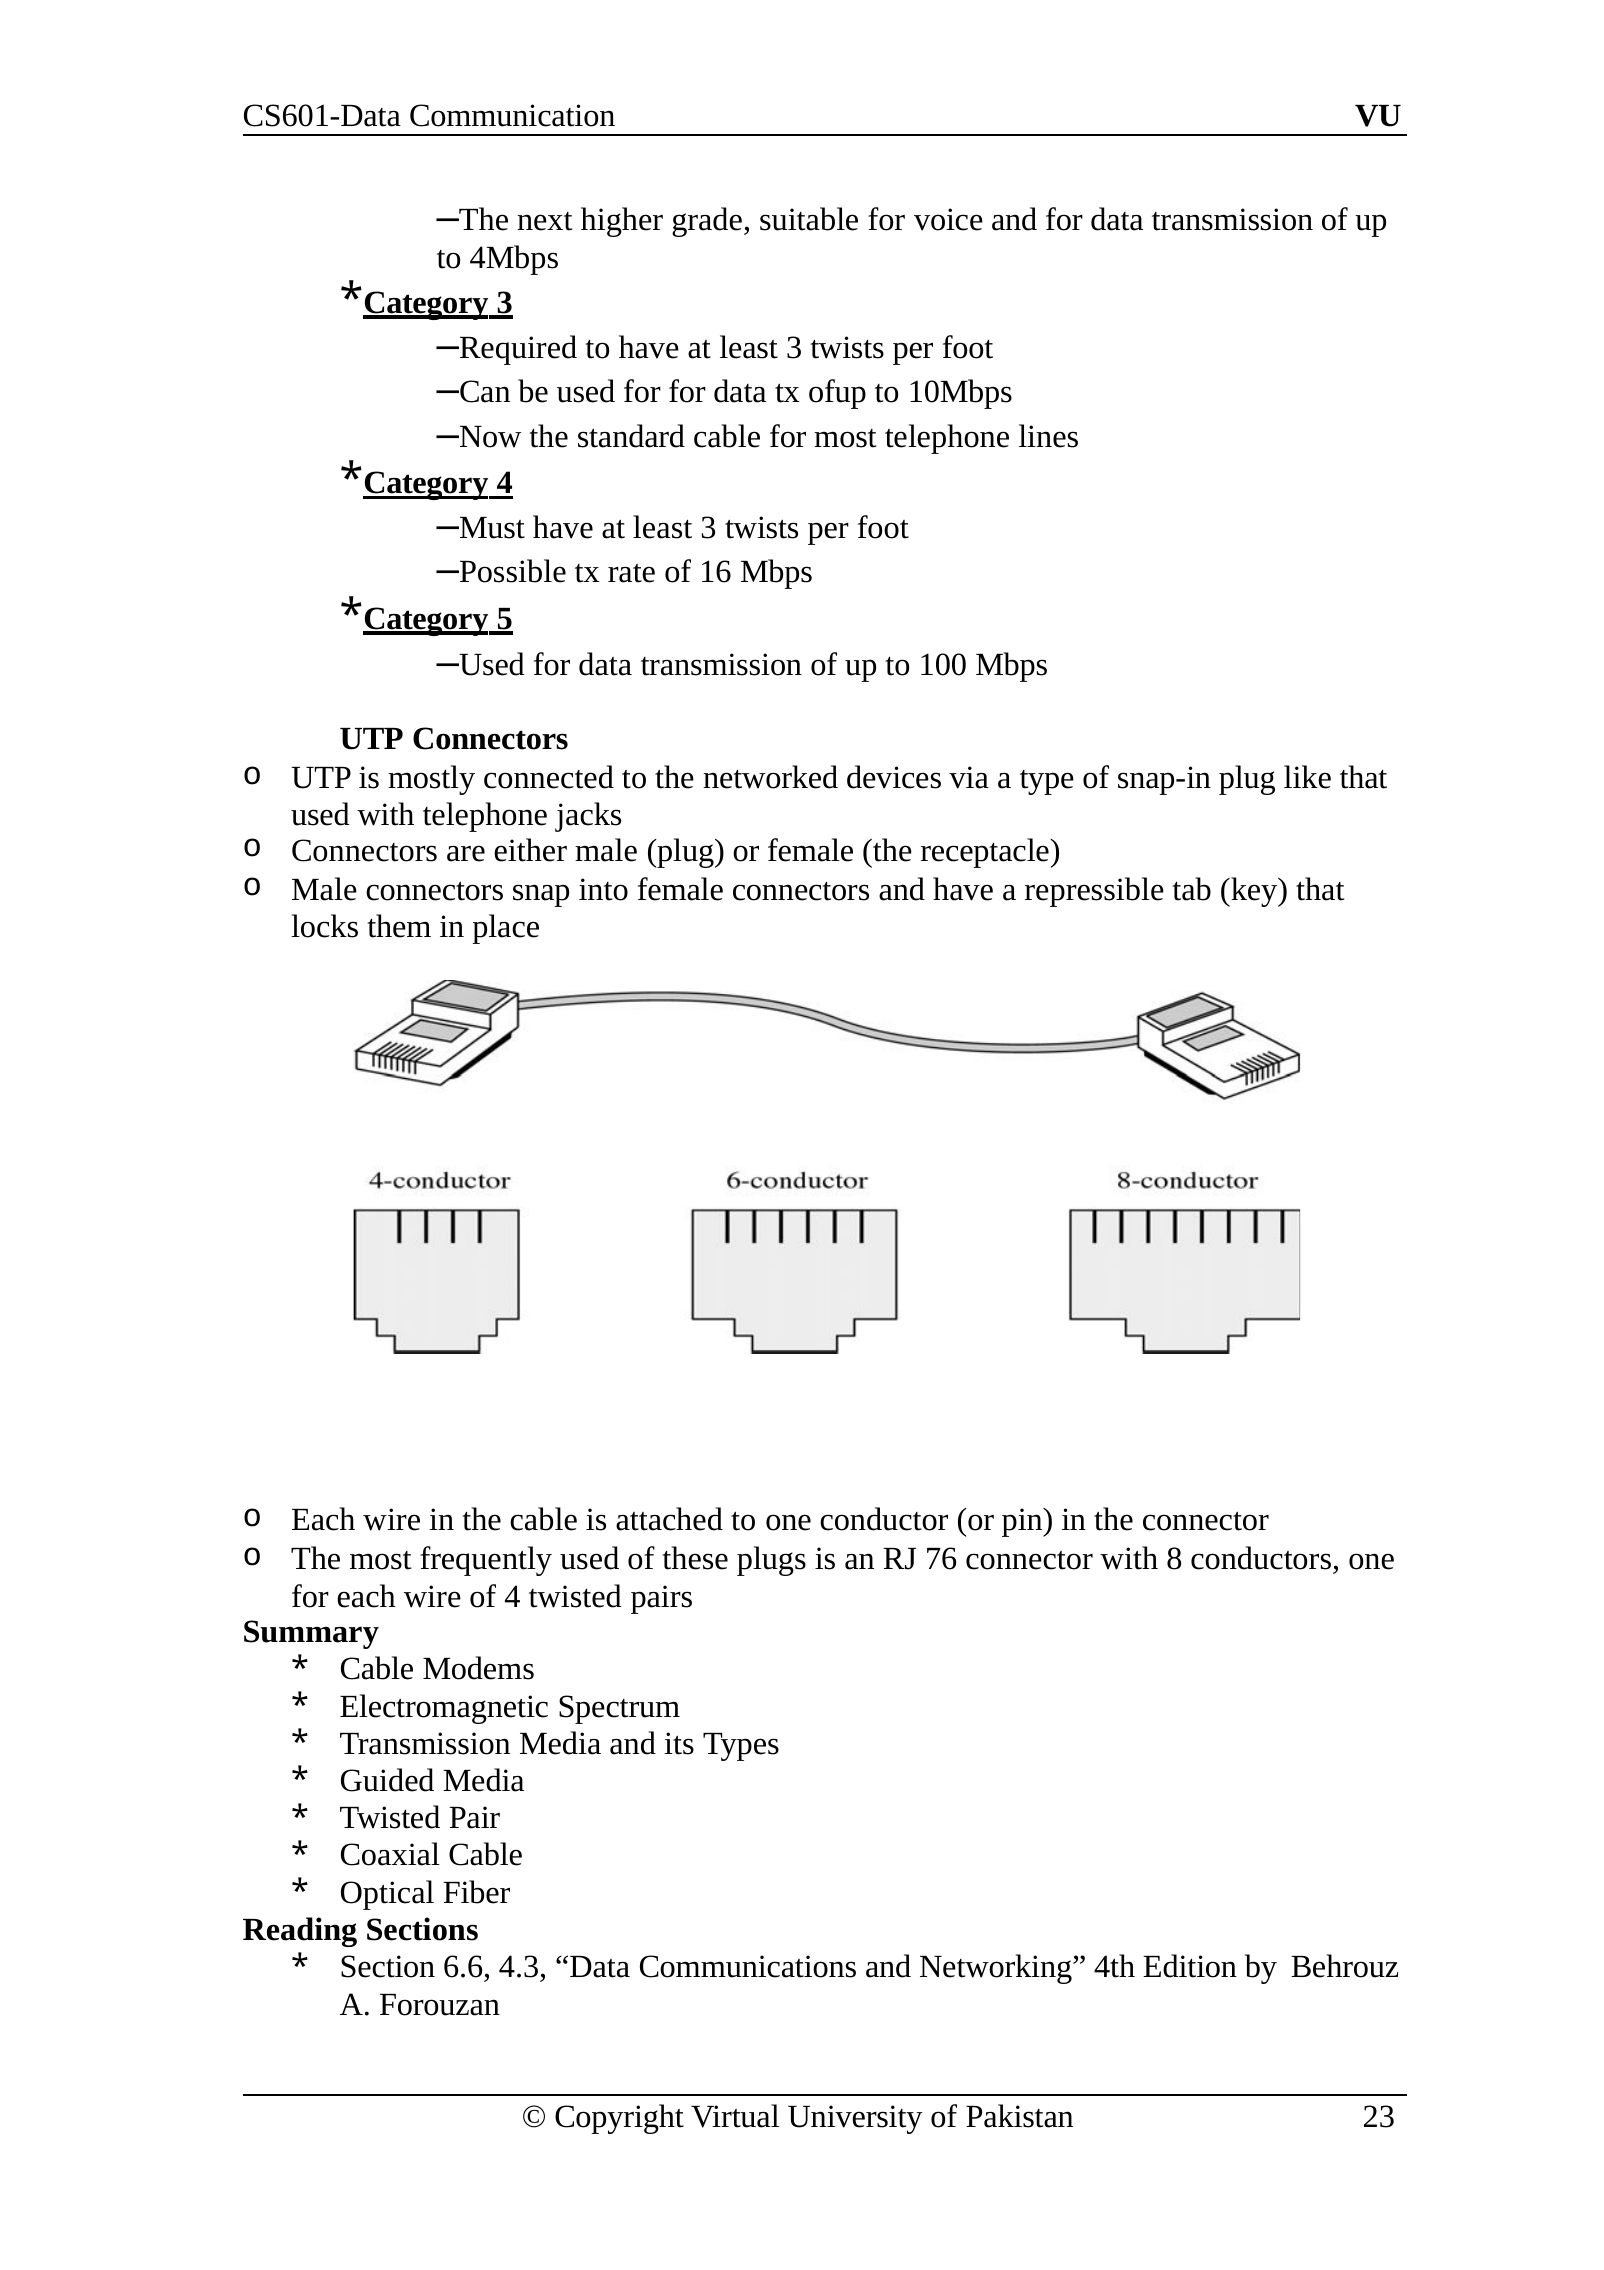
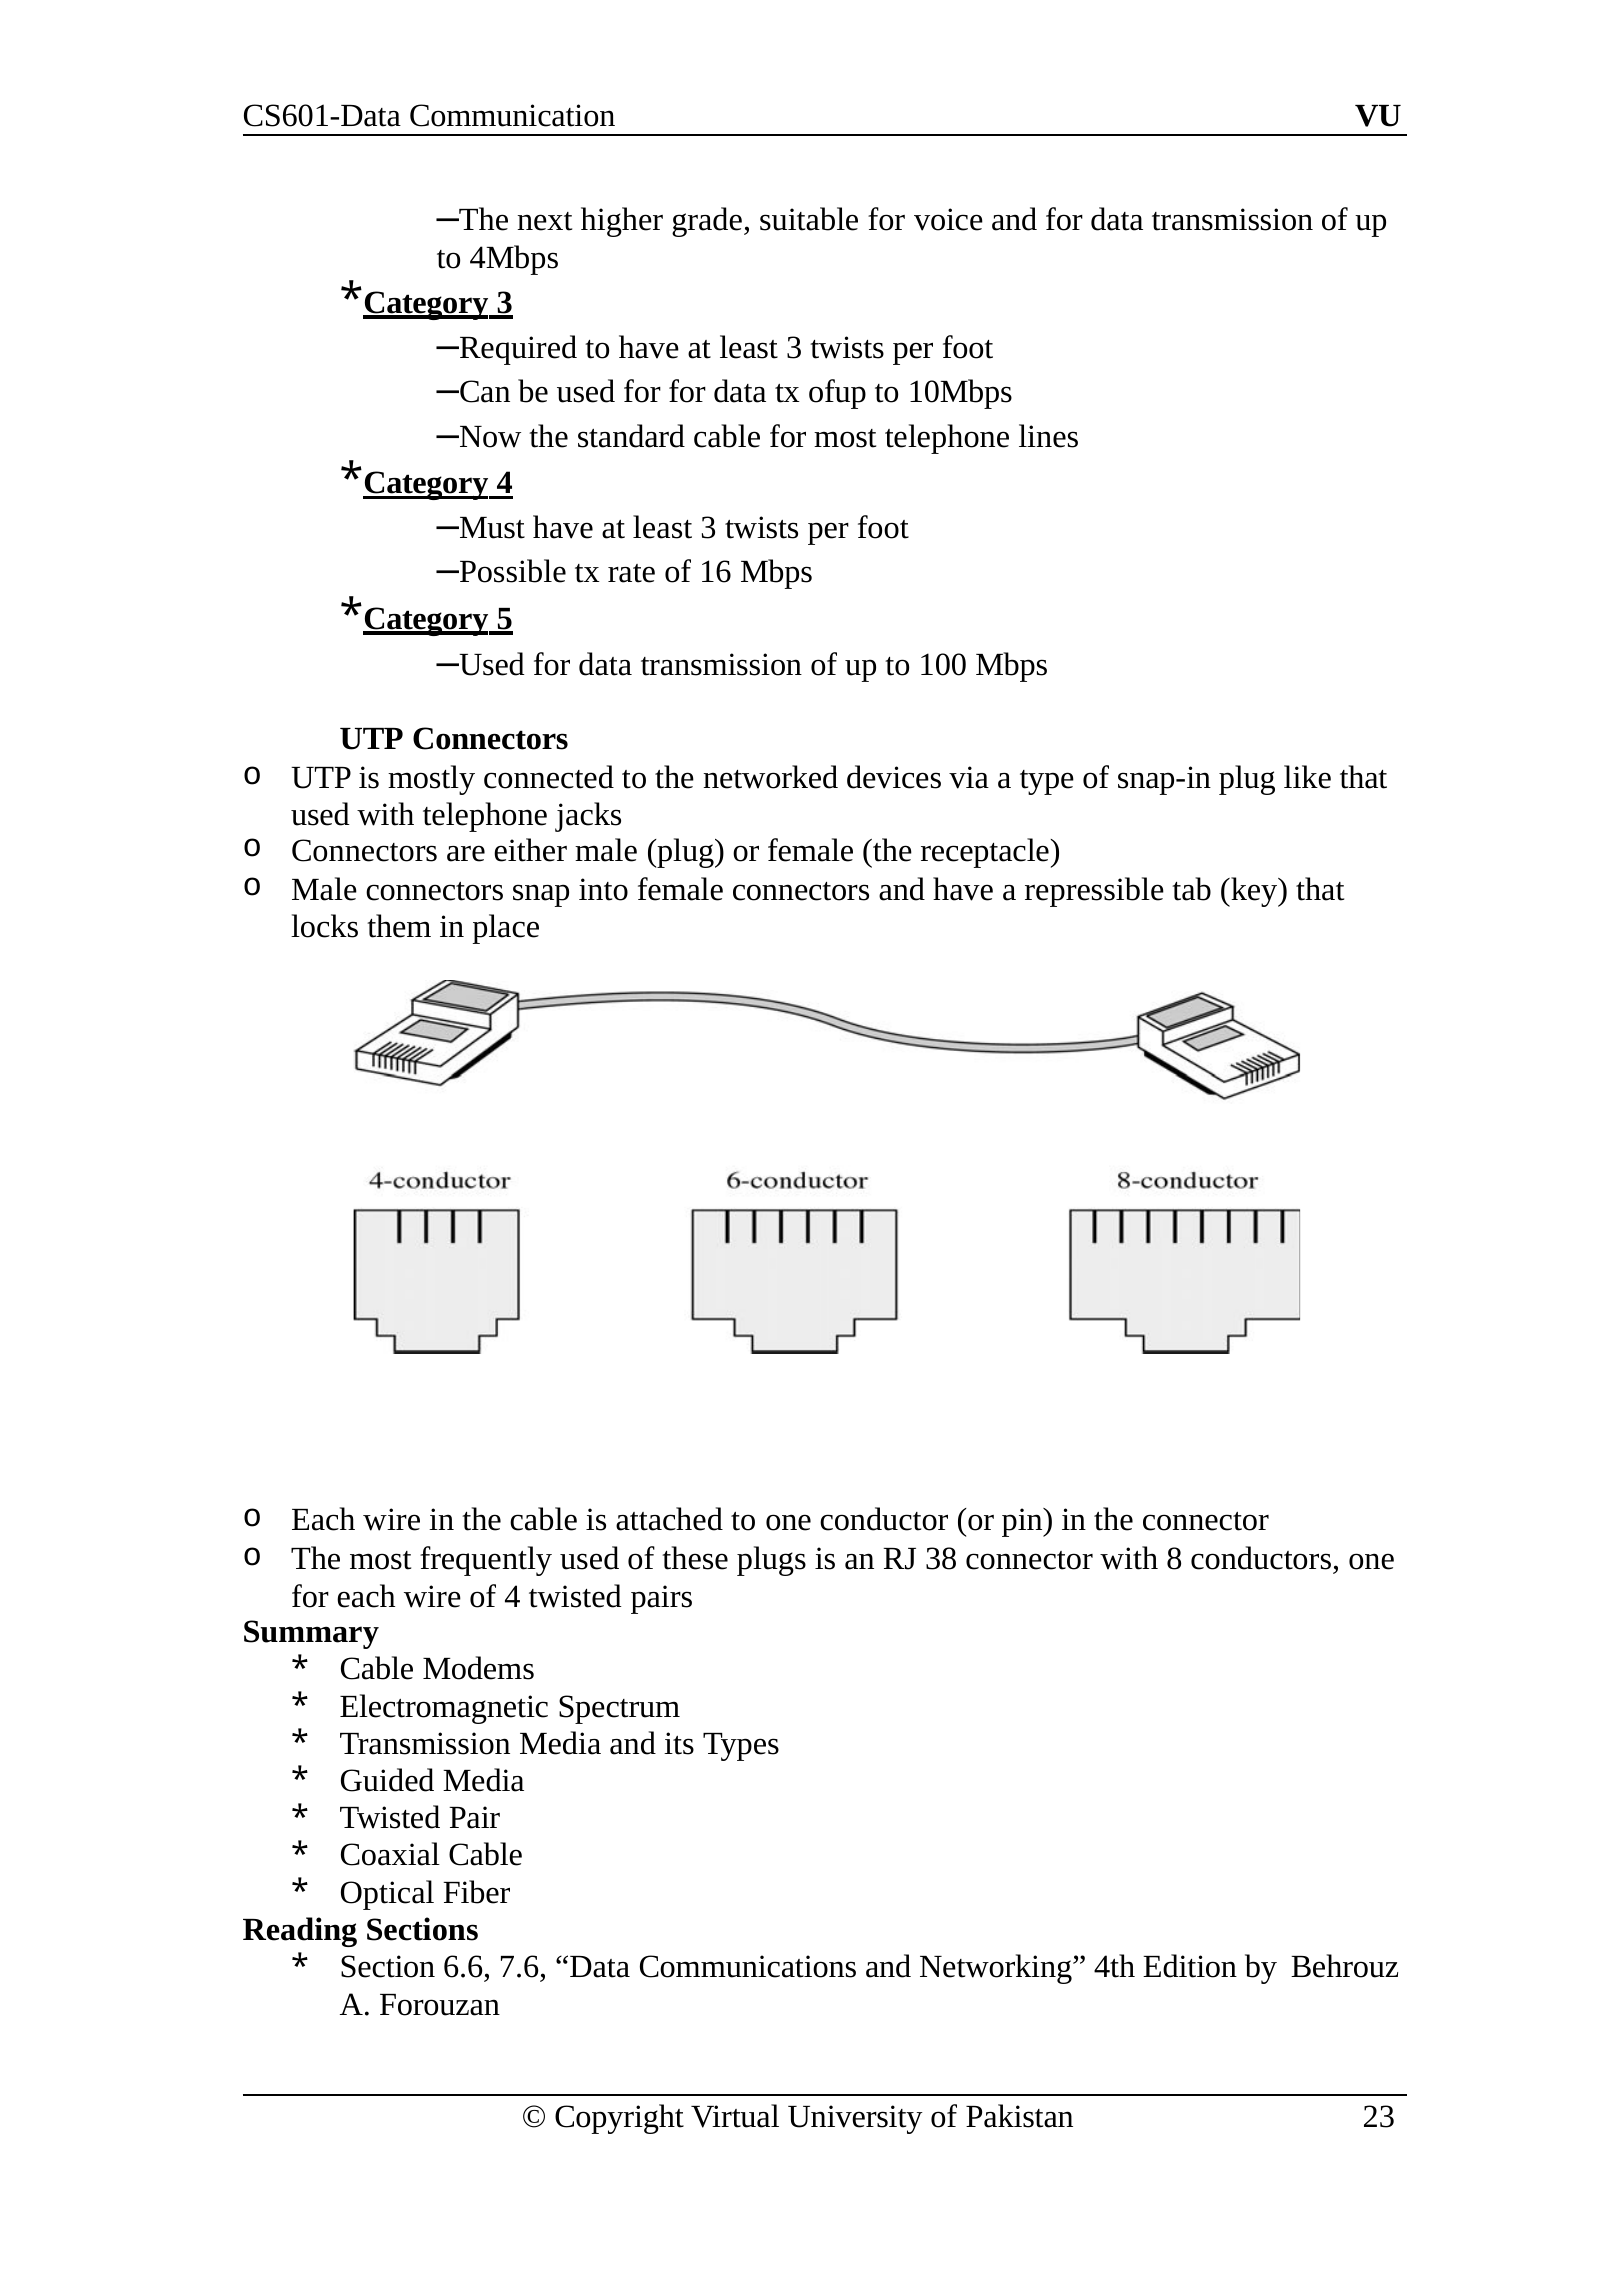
76: 76 -> 38 (941, 1559)
4.3: 4.3 -> 7.6 (523, 1967)
